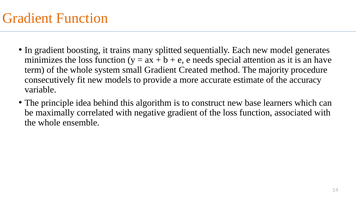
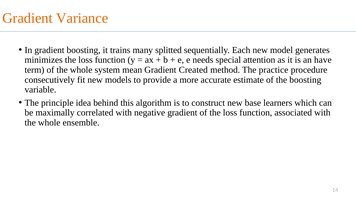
Gradient Function: Function -> Variance (82, 18)
small: small -> mean (132, 70)
majority: majority -> practice (274, 70)
the accuracy: accuracy -> boosting (305, 80)
